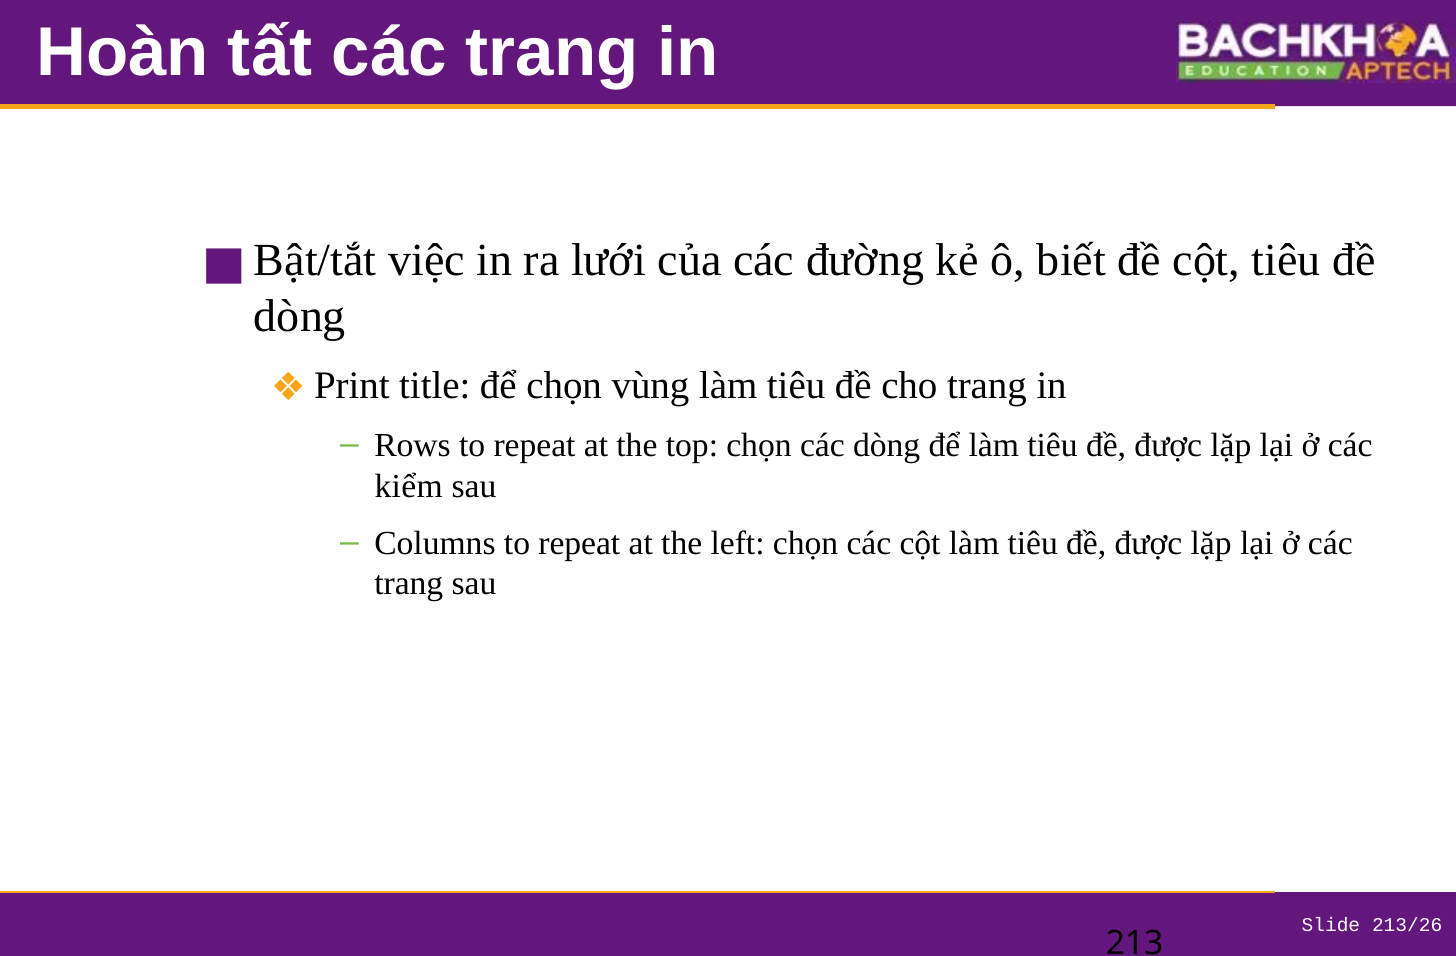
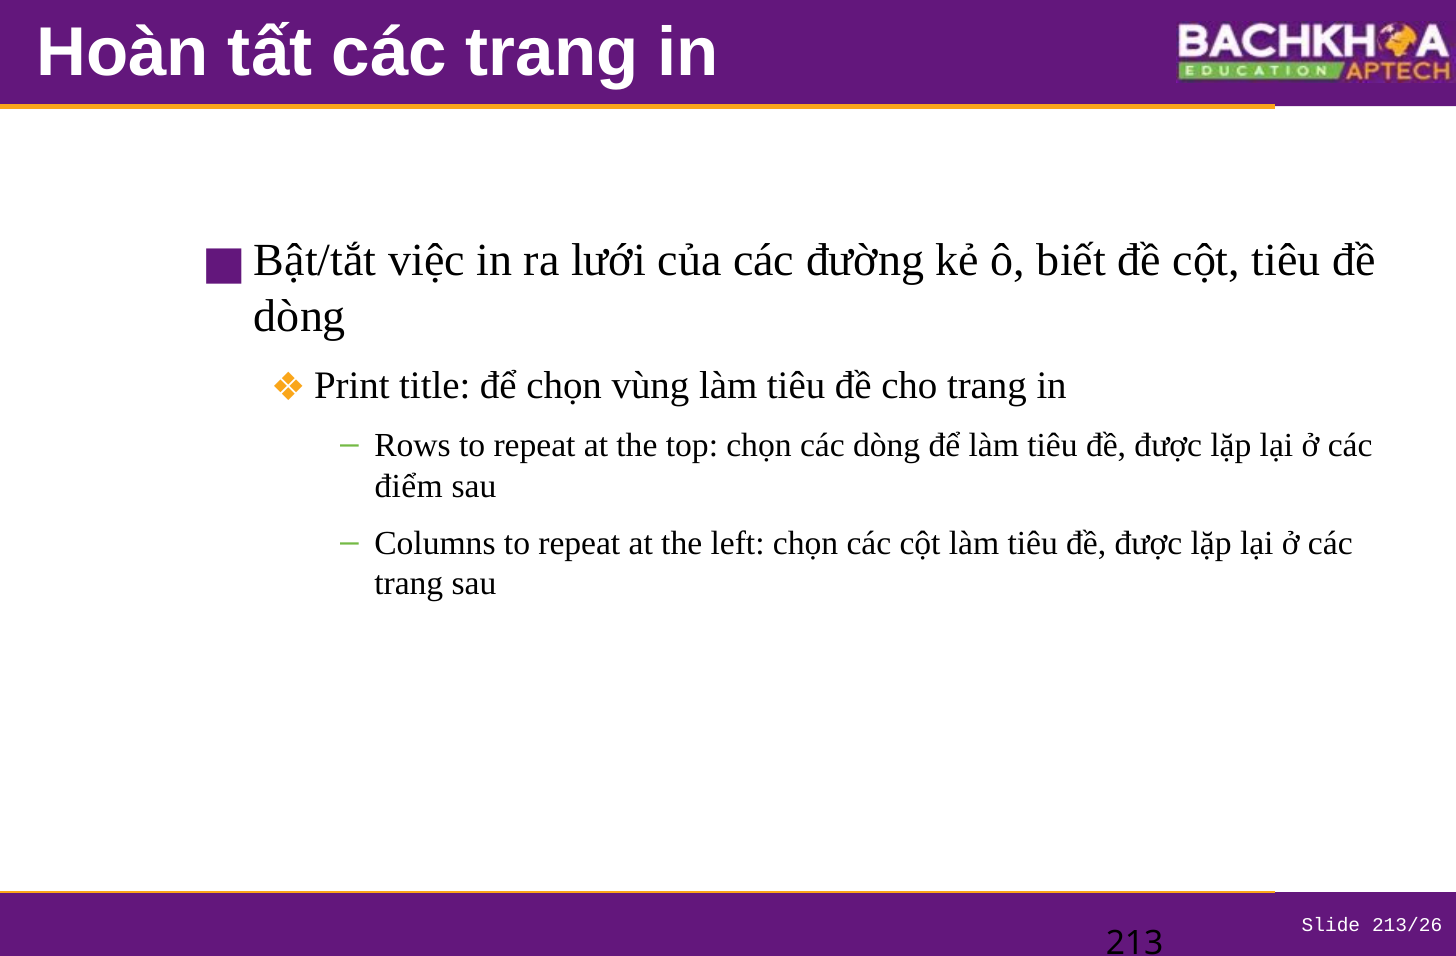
kiểm: kiểm -> điểm (409, 486)
